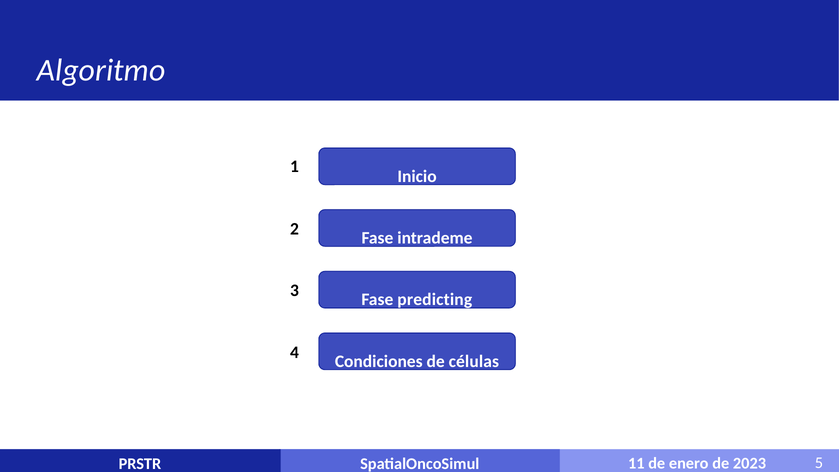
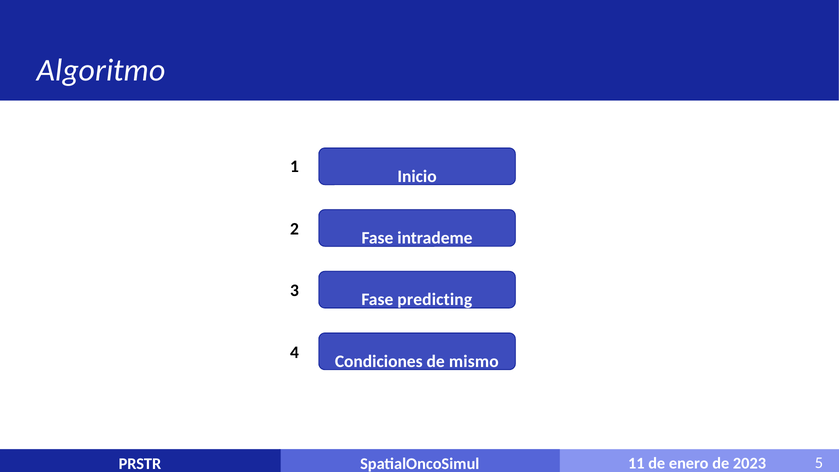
células: células -> mismo (474, 361)
